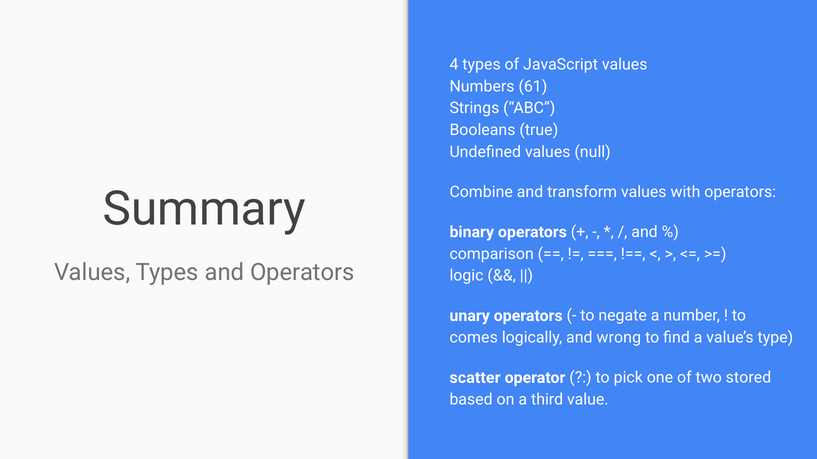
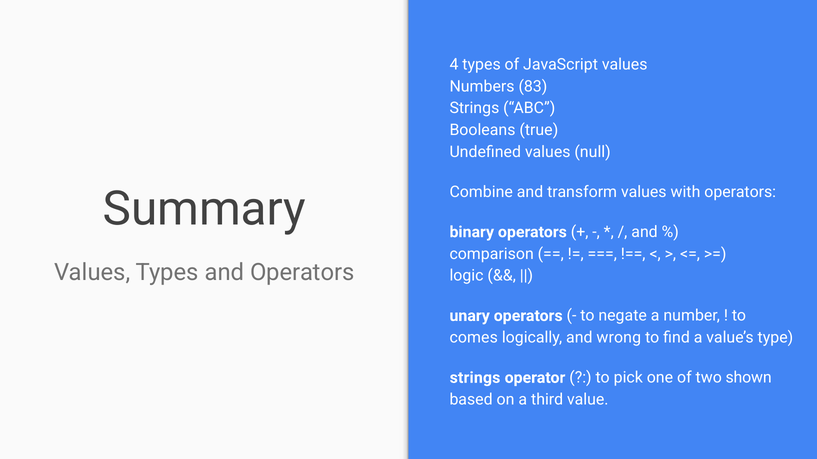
61: 61 -> 83 (533, 86)
scatter: scatter -> strings (475, 378)
stored: stored -> shown (749, 378)
